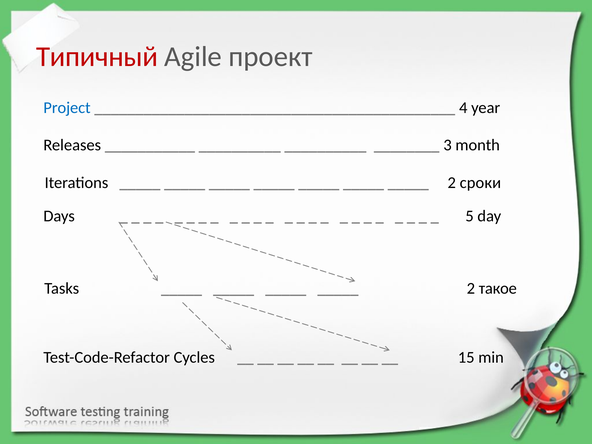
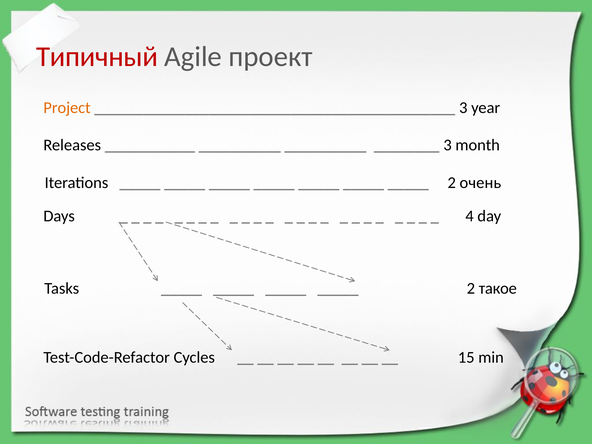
Project colour: blue -> orange (67, 108)
4: 4 -> 3 (463, 108)
сроки: сроки -> очень (480, 183)
5: 5 -> 4 (470, 216)
